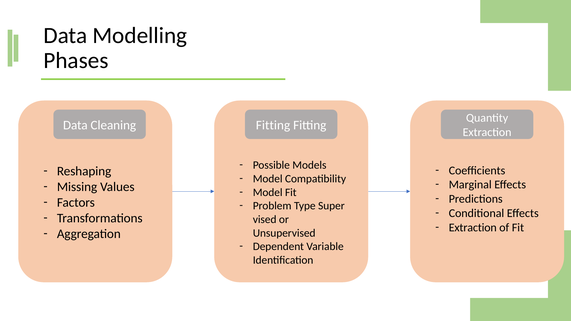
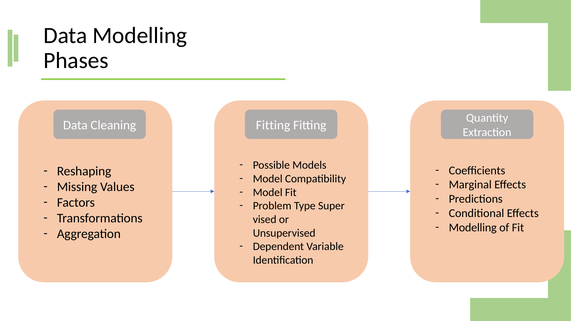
Extraction: Extraction -> Modelling (473, 228)
